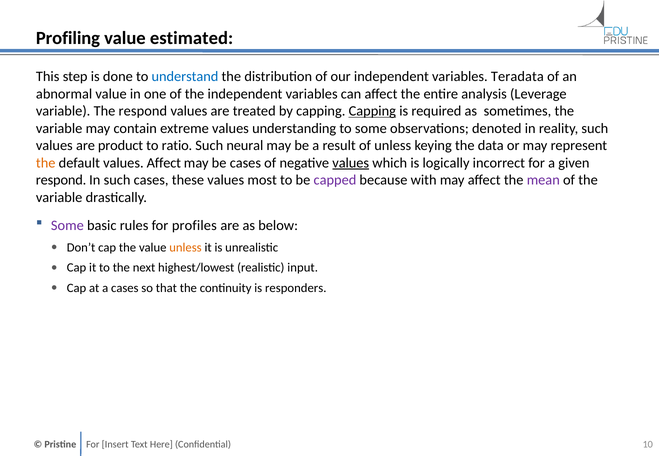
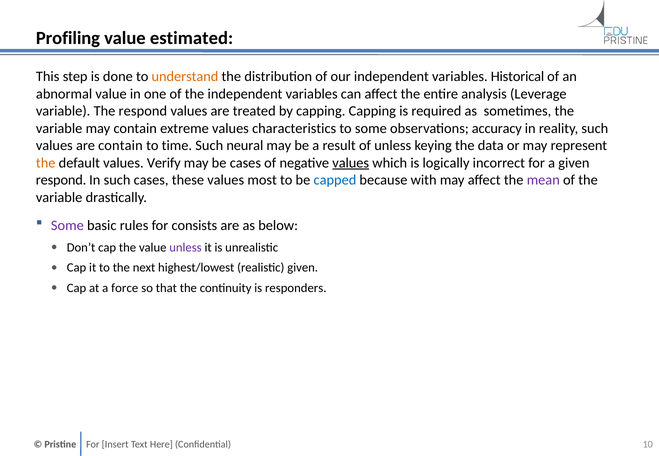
understand colour: blue -> orange (185, 77)
Teradata: Teradata -> Historical (518, 77)
Capping underline: present -> none (372, 111)
understanding: understanding -> characteristics (294, 128)
denoted: denoted -> accuracy (497, 128)
are product: product -> contain (120, 146)
ratio: ratio -> time (177, 146)
values Affect: Affect -> Verify (164, 163)
capped colour: purple -> blue (335, 180)
profiles: profiles -> consists (194, 226)
unless colour: orange -> purple (185, 248)
realistic input: input -> given (303, 268)
a cases: cases -> force (125, 288)
